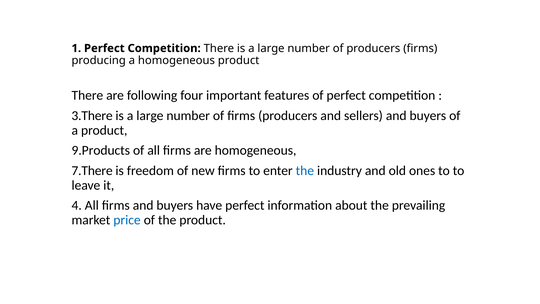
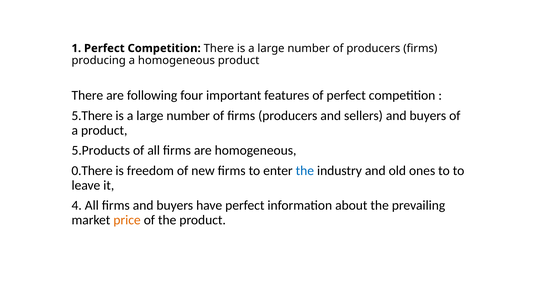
3.There: 3.There -> 5.There (92, 116)
9.Products: 9.Products -> 5.Products (101, 150)
7.There: 7.There -> 0.There (92, 171)
price colour: blue -> orange (127, 220)
